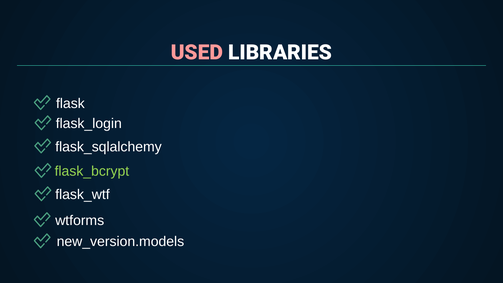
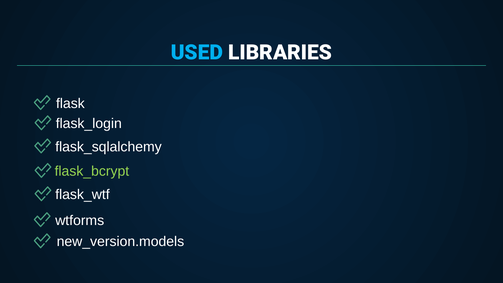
USED colour: pink -> light blue (197, 53)
